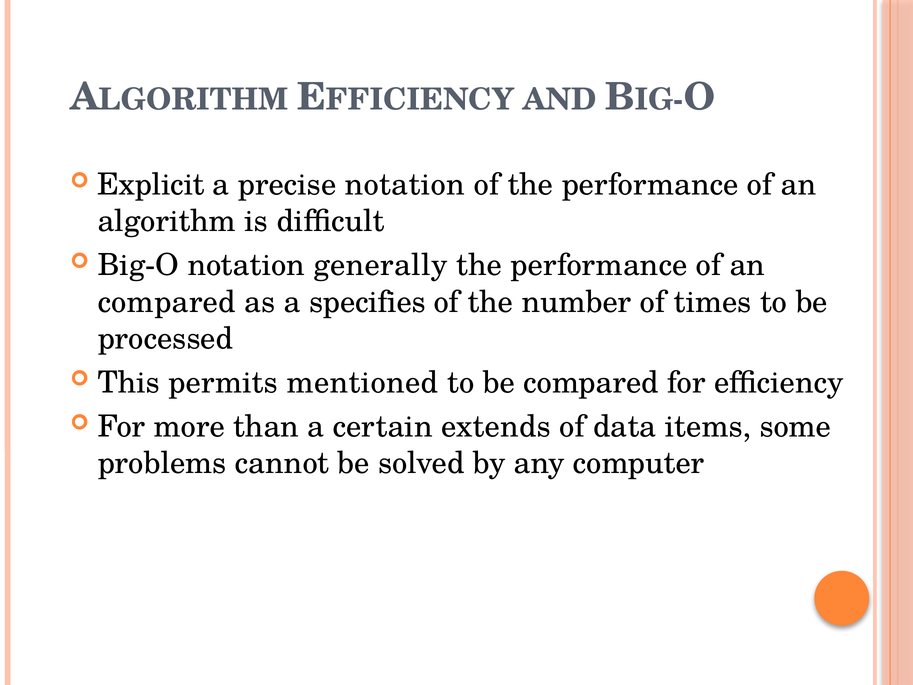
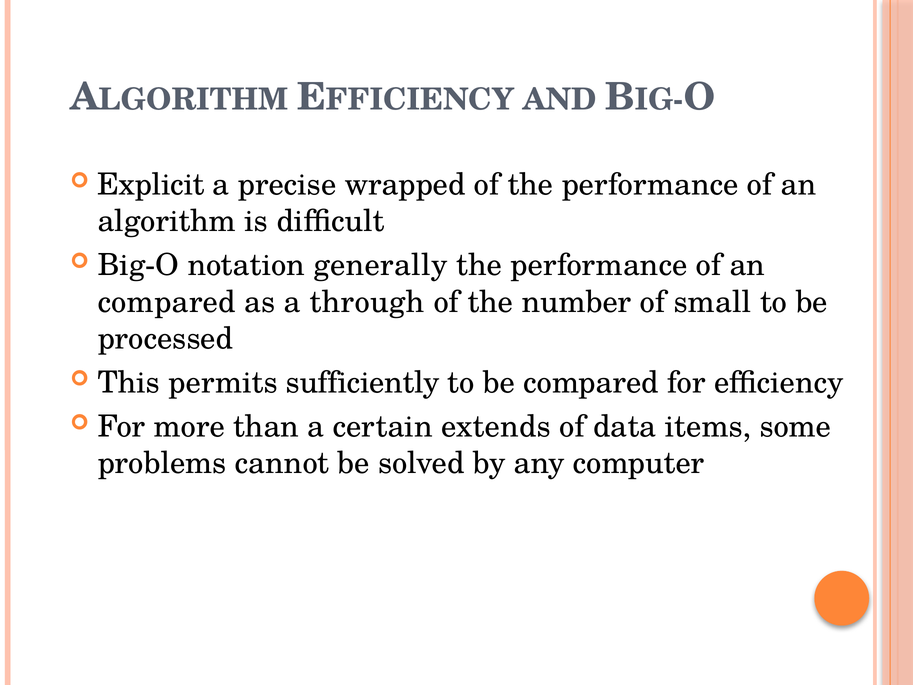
precise notation: notation -> wrapped (405, 185)
specifies: specifies -> through (367, 302)
times: times -> small (713, 302)
mentioned: mentioned -> sufficiently (363, 383)
